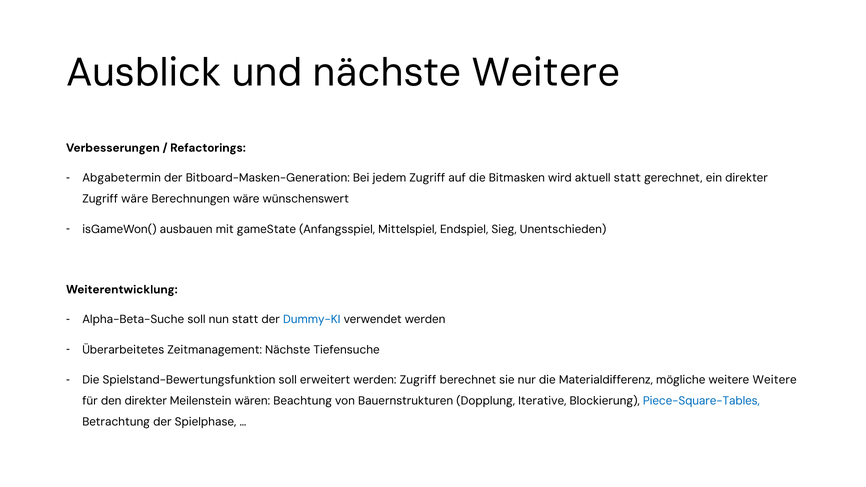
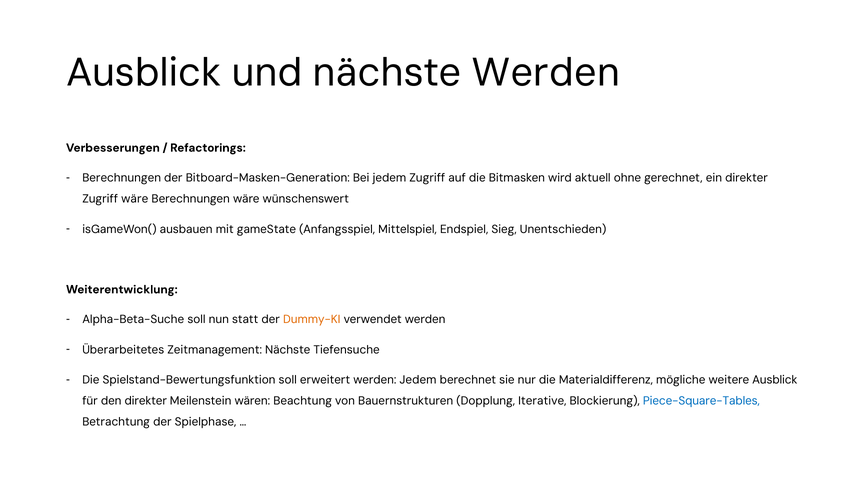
nächste Weitere: Weitere -> Werden (546, 73)
Abgabetermin: Abgabetermin -> Berechnungen (122, 178)
aktuell statt: statt -> ohne (627, 178)
Dummy-KI colour: blue -> orange (312, 320)
werden Zugriff: Zugriff -> Jedem (418, 380)
weitere Weitere: Weitere -> Ausblick (775, 380)
